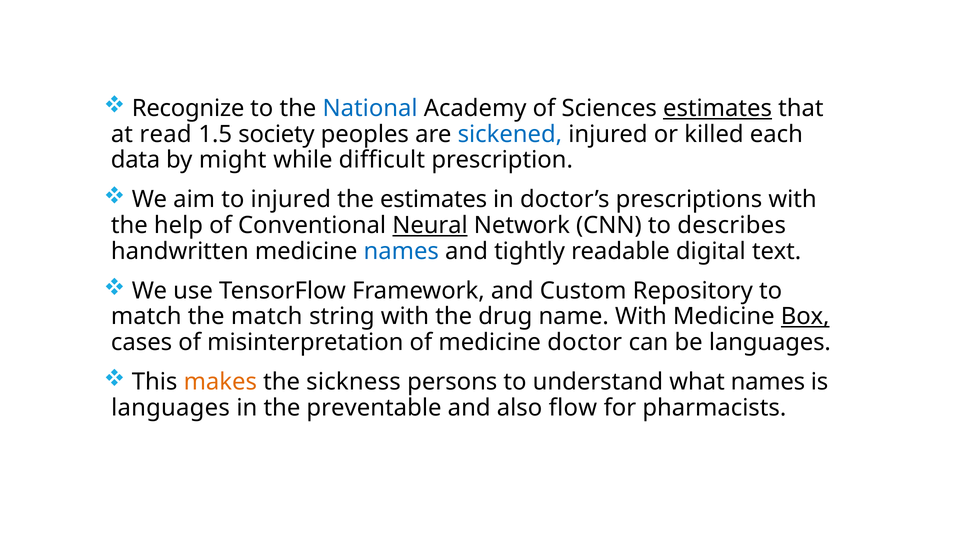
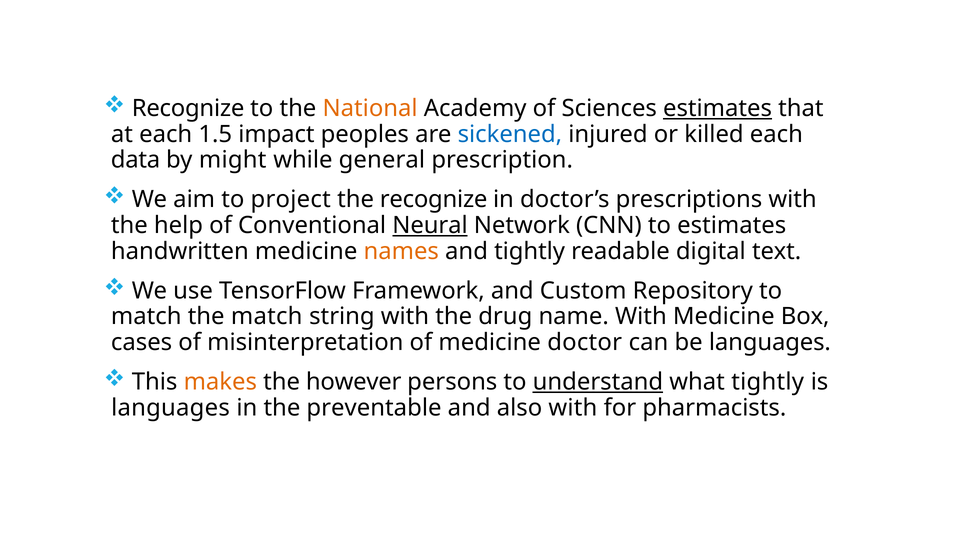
National colour: blue -> orange (370, 108)
at read: read -> each (166, 134)
society: society -> impact (276, 134)
difficult: difficult -> general (382, 160)
to injured: injured -> project (291, 200)
the estimates: estimates -> recognize (434, 200)
to describes: describes -> estimates (732, 225)
names colour: blue -> orange (401, 251)
Box underline: present -> none (805, 317)
sickness: sickness -> however (354, 382)
understand underline: none -> present (598, 382)
what names: names -> tightly (768, 382)
also flow: flow -> with (573, 408)
